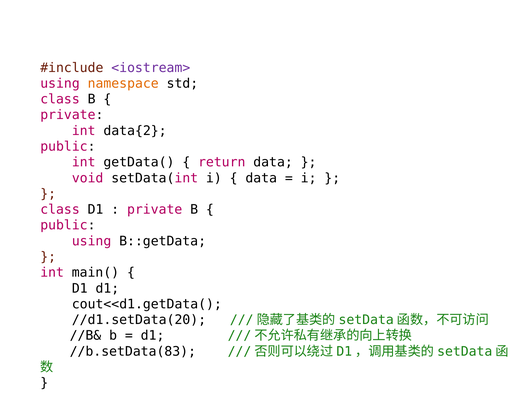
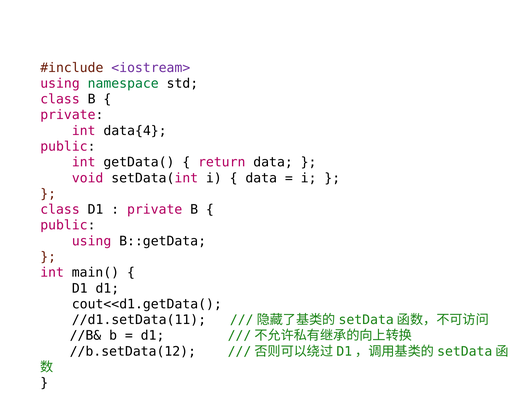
namespace colour: orange -> green (123, 83)
data{2: data{2 -> data{4 (135, 131)
//d1.setData(20: //d1.setData(20 -> //d1.setData(11 (139, 320)
//b.setData(83: //b.setData(83 -> //b.setData(12 (133, 351)
